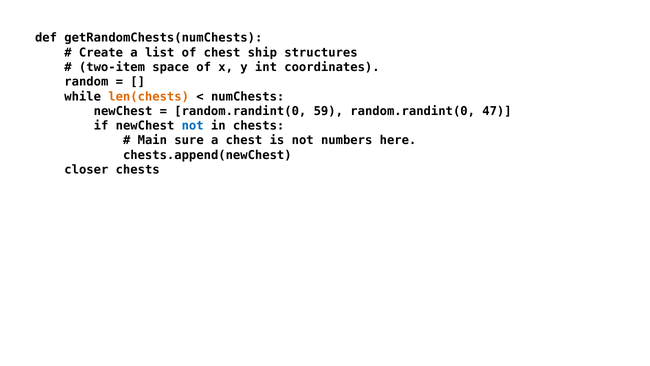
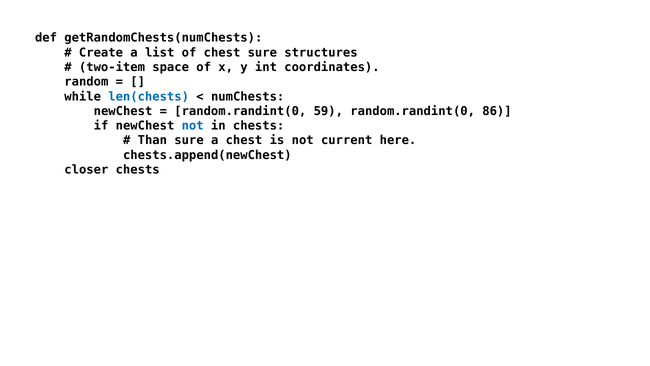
chest ship: ship -> sure (262, 53)
len(chests colour: orange -> blue (149, 96)
47: 47 -> 86 (497, 111)
Main: Main -> Than (152, 140)
numbers: numbers -> current (347, 140)
